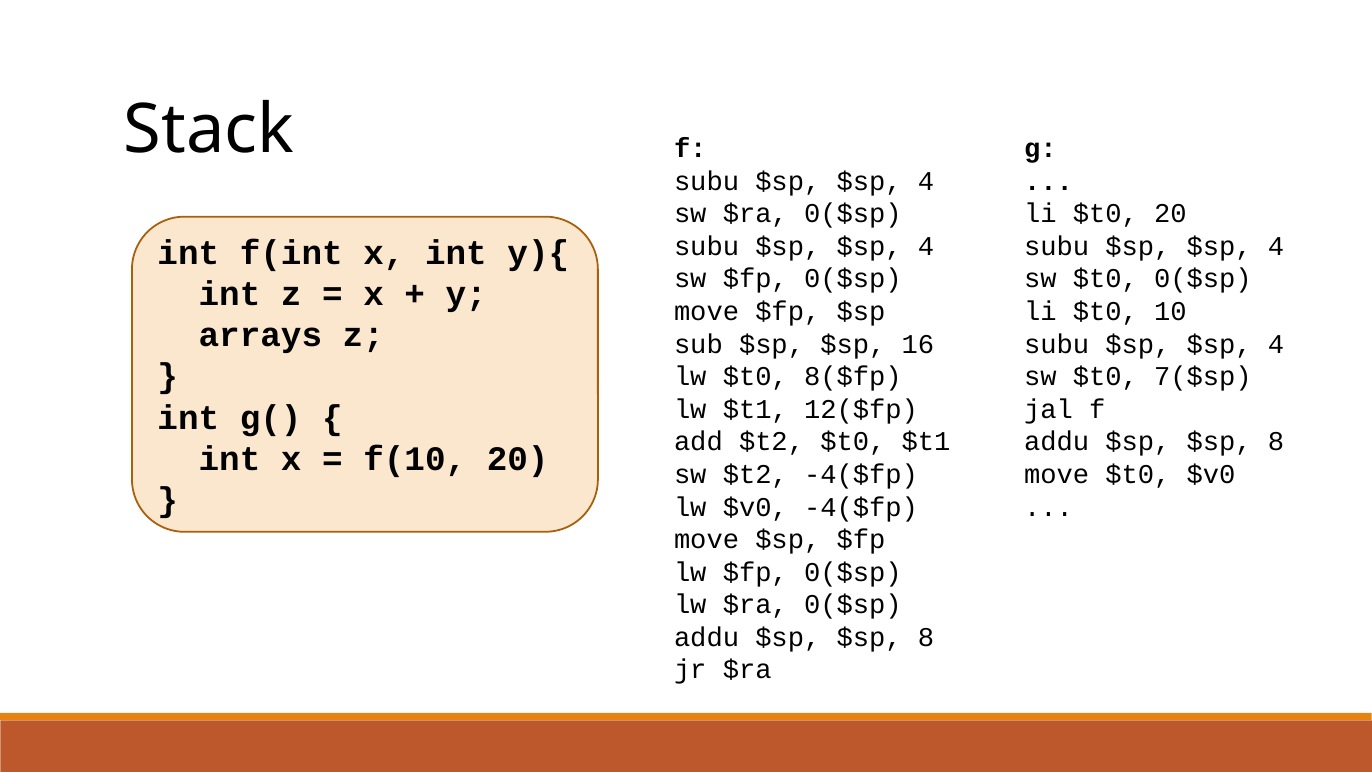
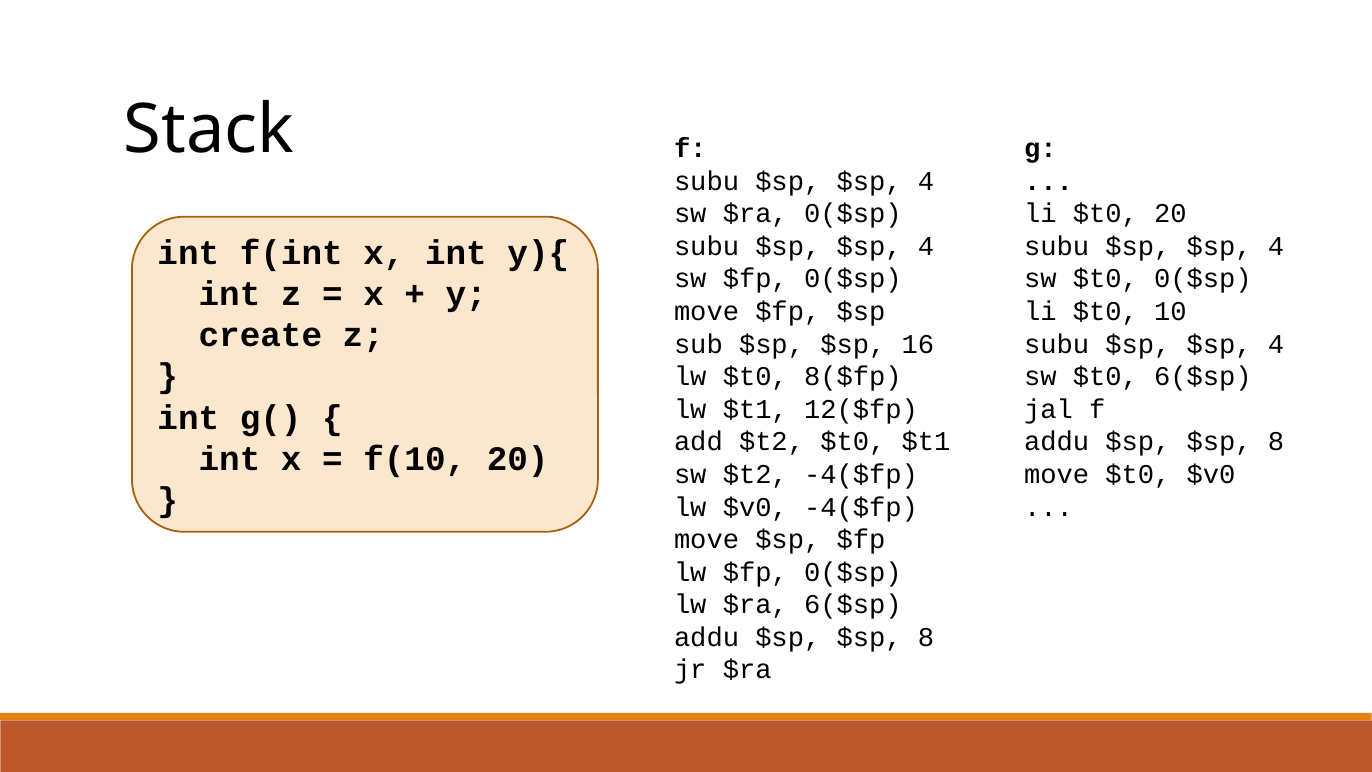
arrays: arrays -> create (260, 335)
$t0 7($sp: 7($sp -> 6($sp (1203, 377)
lw $ra 0($sp: 0($sp -> 6($sp (853, 605)
